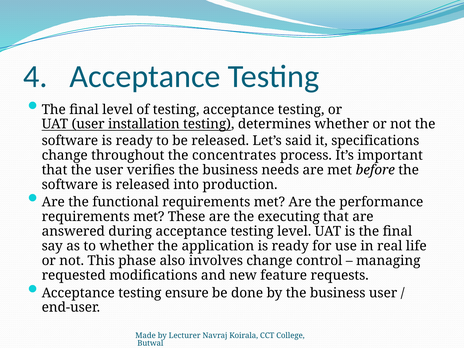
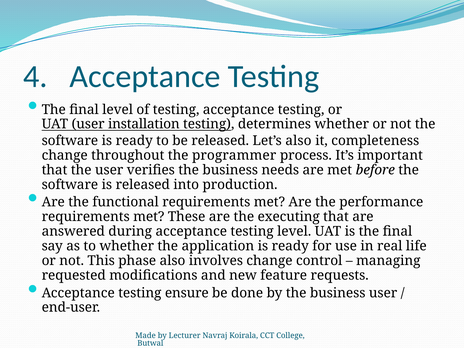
Let’s said: said -> also (298, 141)
specifications: specifications -> completeness (375, 141)
concentrates: concentrates -> programmer (234, 155)
